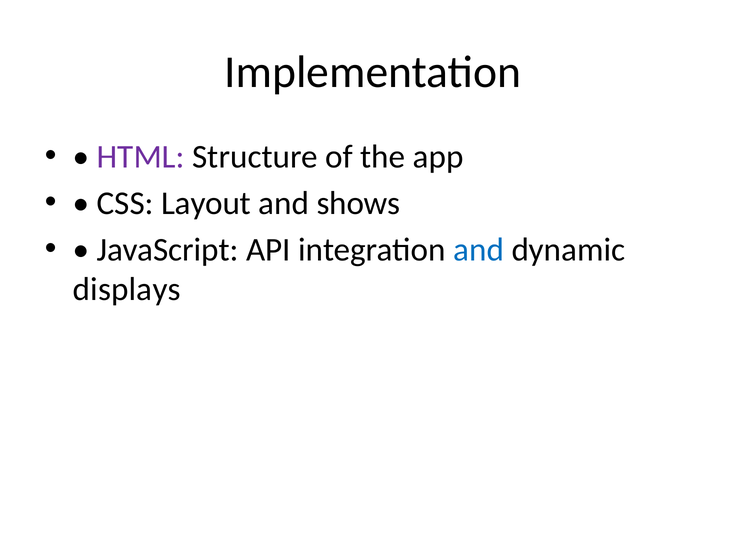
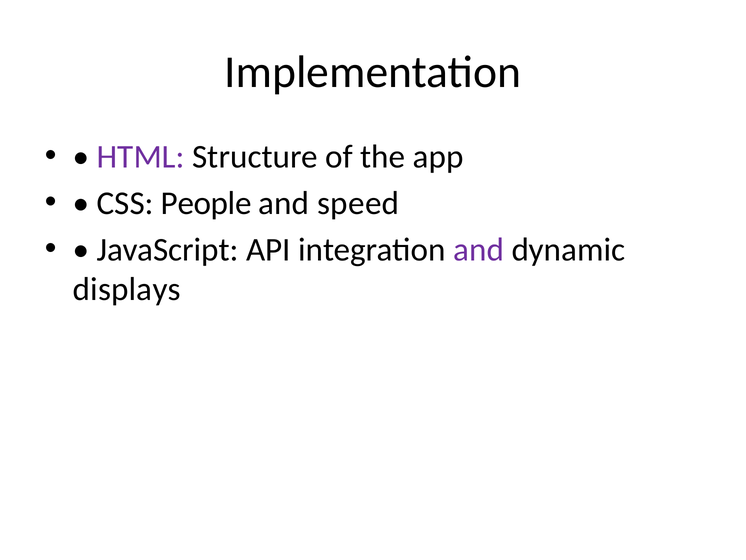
Layout: Layout -> People (206, 203)
shows: shows -> speed (358, 203)
and colour: blue -> purple (479, 249)
